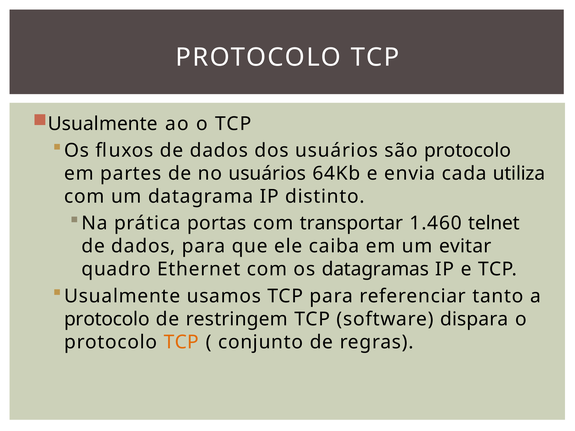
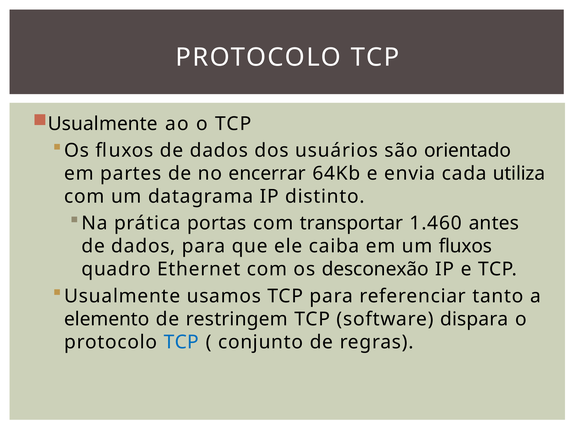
são protocolo: protocolo -> orientado (468, 151)
no usuários: usuários -> encerrar (267, 174)
telnet: telnet -> antes (494, 223)
um evitar: evitar -> fluxos (465, 246)
datagramas: datagramas -> desconexão (375, 269)
protocolo: protocolo -> elemento (107, 319)
TCP colour: orange -> blue (181, 342)
